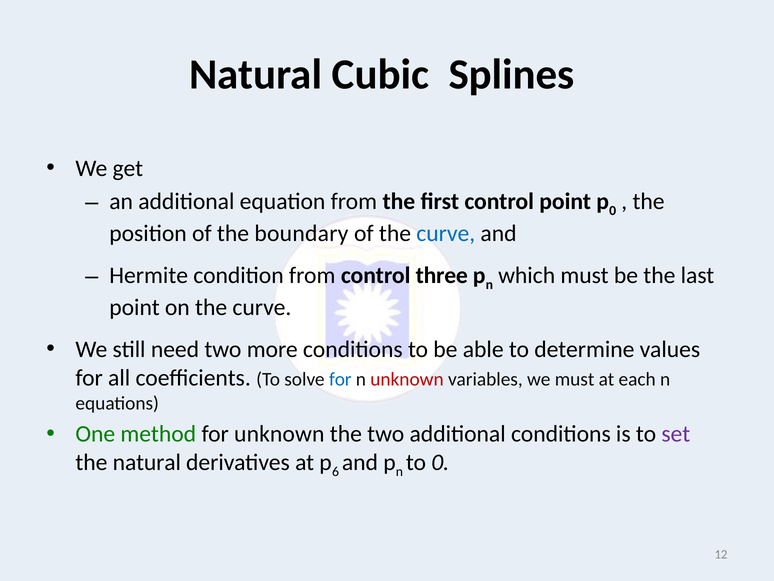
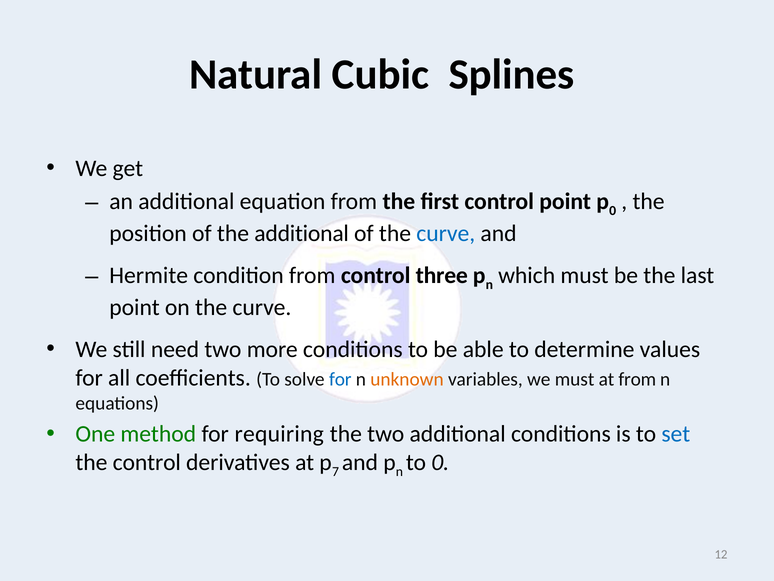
the boundary: boundary -> additional (302, 233)
unknown colour: red -> orange (407, 379)
at each: each -> from (637, 379)
for unknown: unknown -> requiring (279, 434)
set colour: purple -> blue (676, 434)
the natural: natural -> control (147, 462)
6: 6 -> 7 (336, 471)
